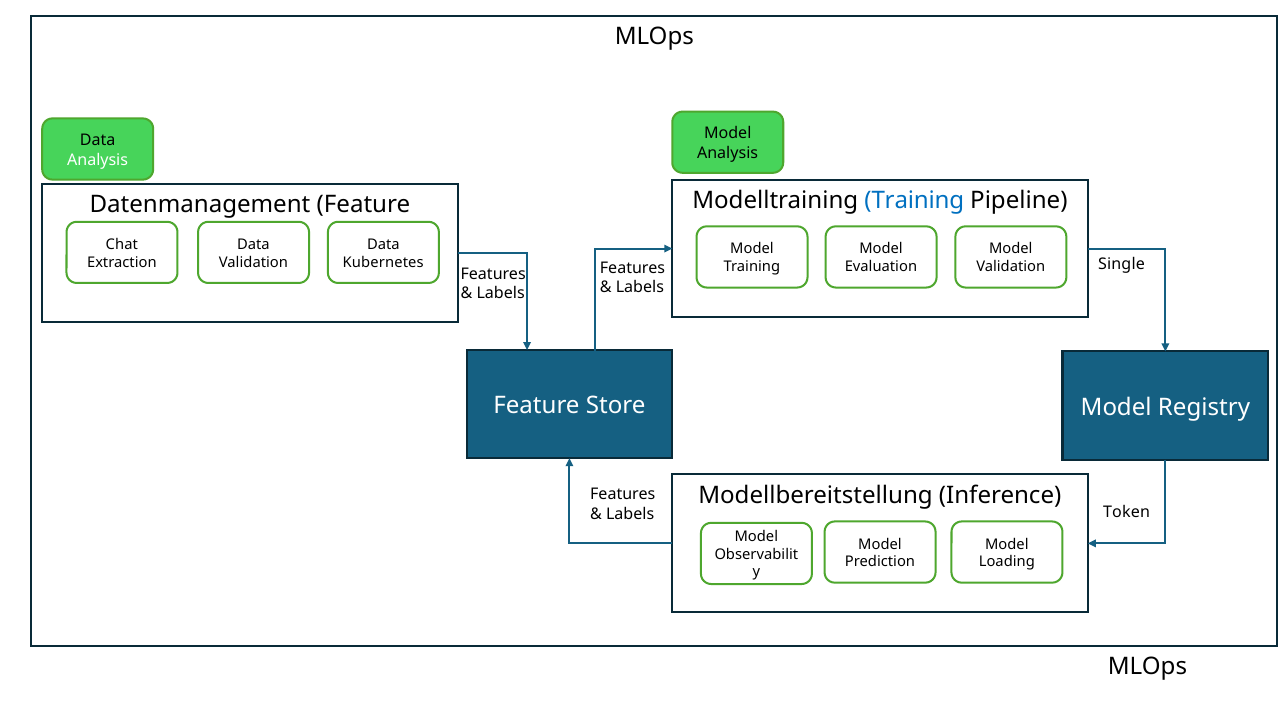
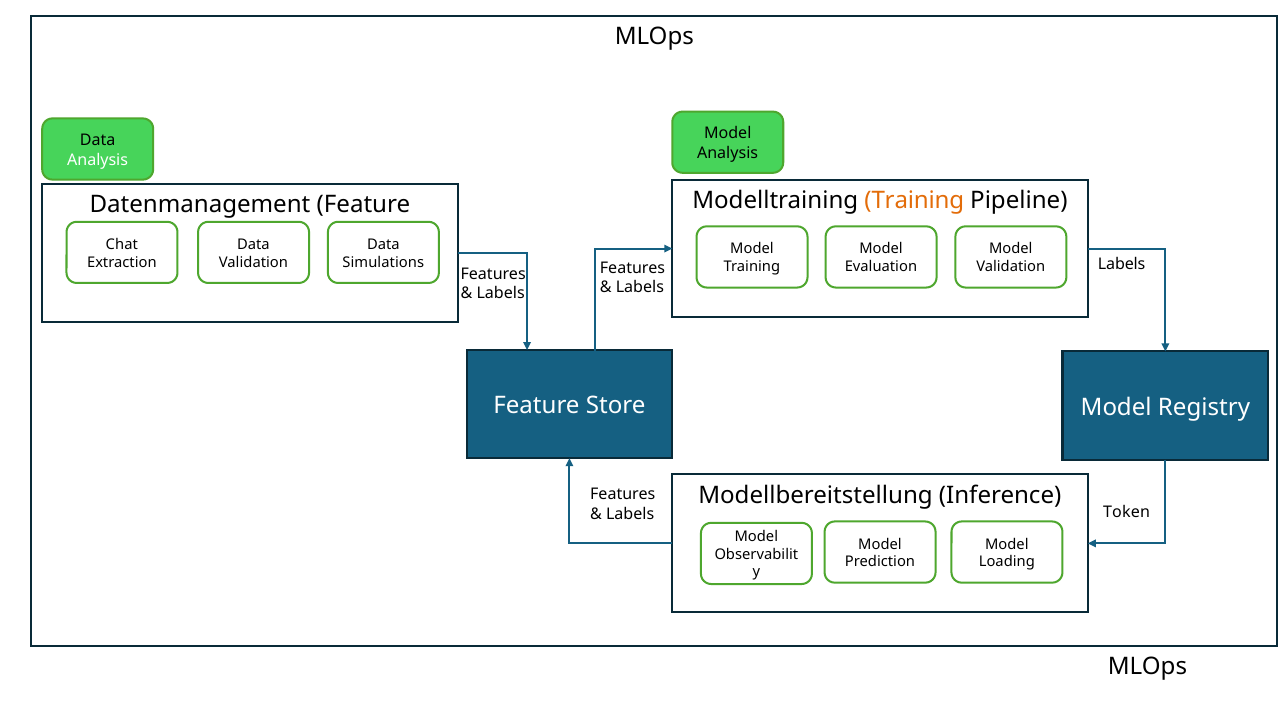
Training colour: blue -> orange (914, 201)
Kubernetes: Kubernetes -> Simulations (383, 262)
Single: Single -> Labels (1122, 264)
